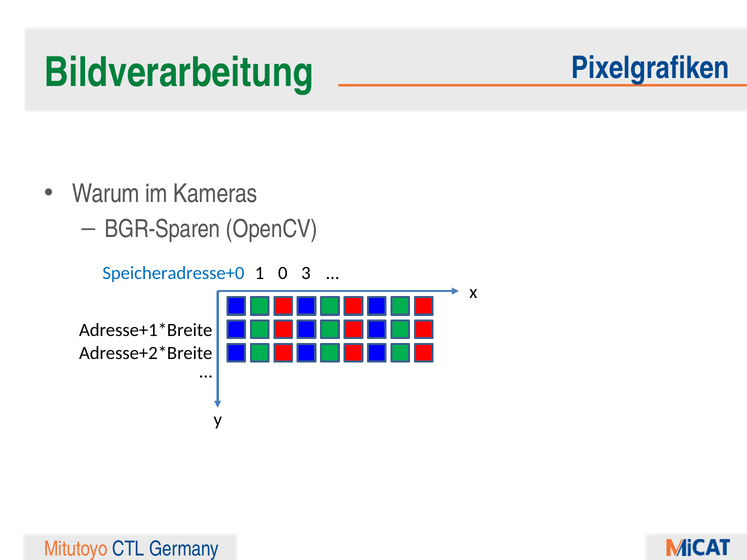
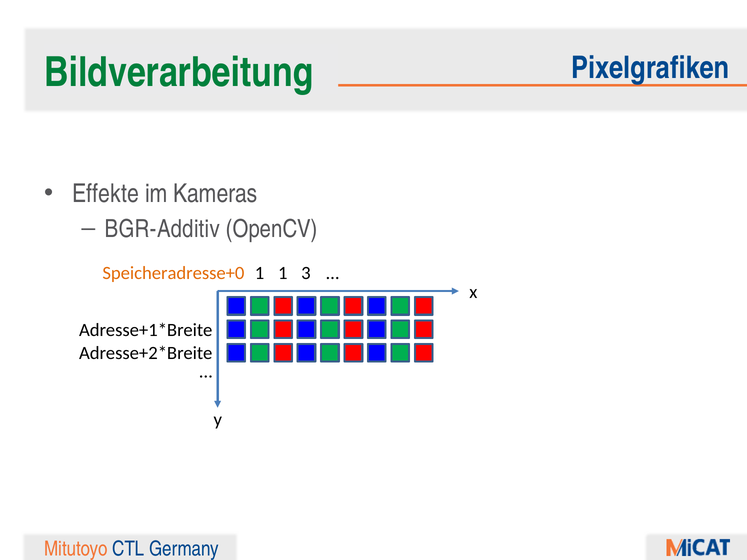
Warum: Warum -> Effekte (106, 194)
BGR-Sparen: BGR-Sparen -> BGR-Additiv (162, 229)
Speicheradresse+0 colour: blue -> orange (173, 273)
1 0: 0 -> 1 (283, 273)
